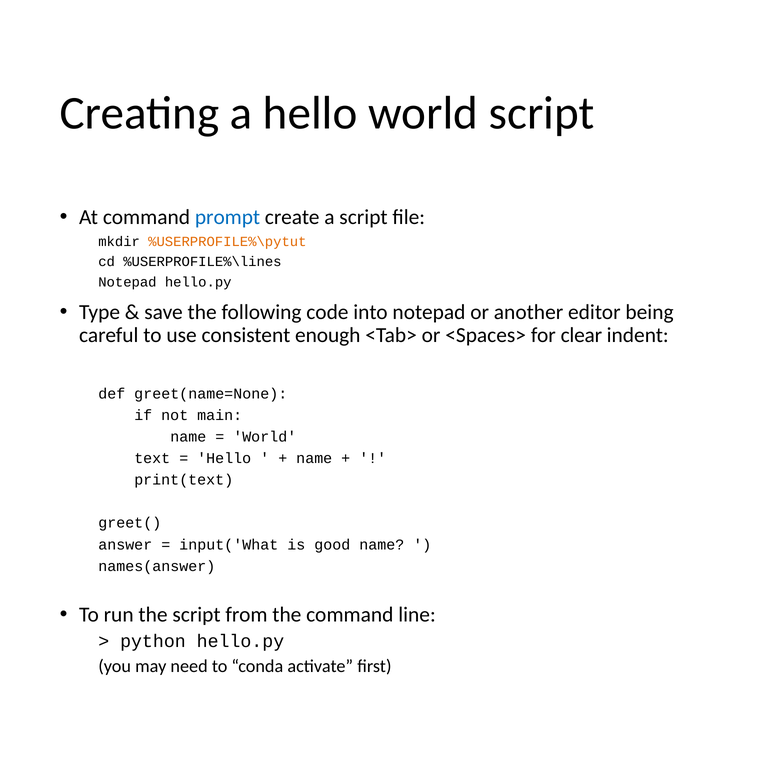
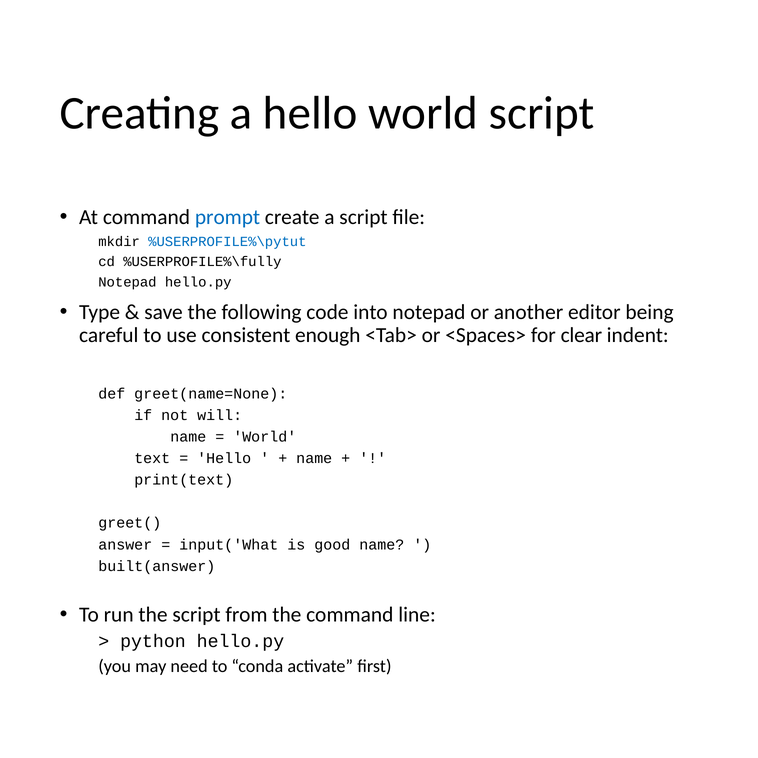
%USERPROFILE%\pytut colour: orange -> blue (227, 242)
%USERPROFILE%\lines: %USERPROFILE%\lines -> %USERPROFILE%\fully (202, 262)
main: main -> will (220, 415)
names(answer: names(answer -> built(answer (157, 566)
